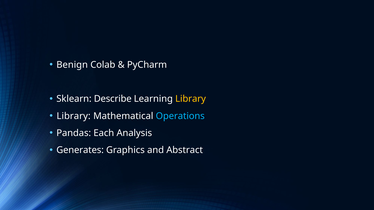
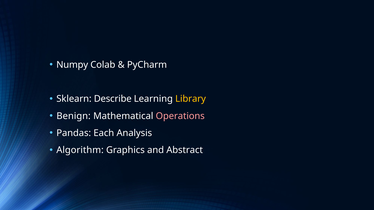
Benign: Benign -> Numpy (72, 65)
Library: Library -> Benign (74, 116)
Operations colour: light blue -> pink (180, 116)
Generates: Generates -> Algorithm (80, 150)
